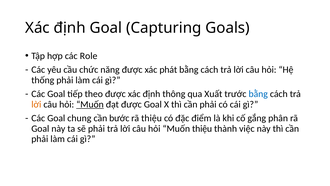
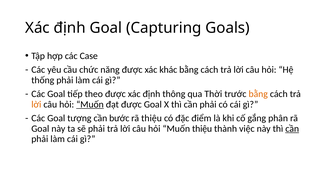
Role: Role -> Case (89, 56)
phát: phát -> khác (168, 70)
Xuất: Xuất -> Thời (213, 94)
bằng colour: blue -> orange (258, 94)
chung: chung -> tượng (79, 118)
cần underline: none -> present (292, 128)
